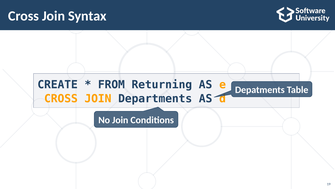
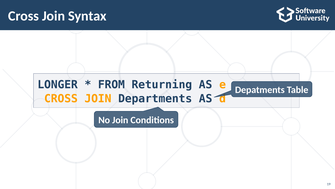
CREATE: CREATE -> LONGER (58, 84)
